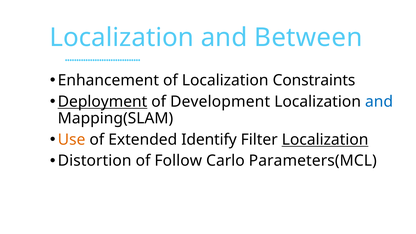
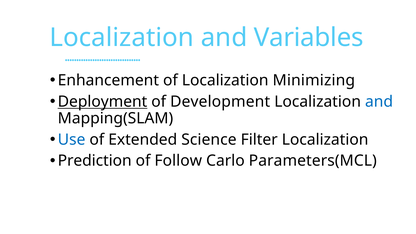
Between: Between -> Variables (309, 37)
Constraints: Constraints -> Minimizing (314, 80)
Use colour: orange -> blue (72, 140)
Identify: Identify -> Science (209, 140)
Localization underline: present -> none (325, 140)
Distortion: Distortion -> Prediction (95, 161)
